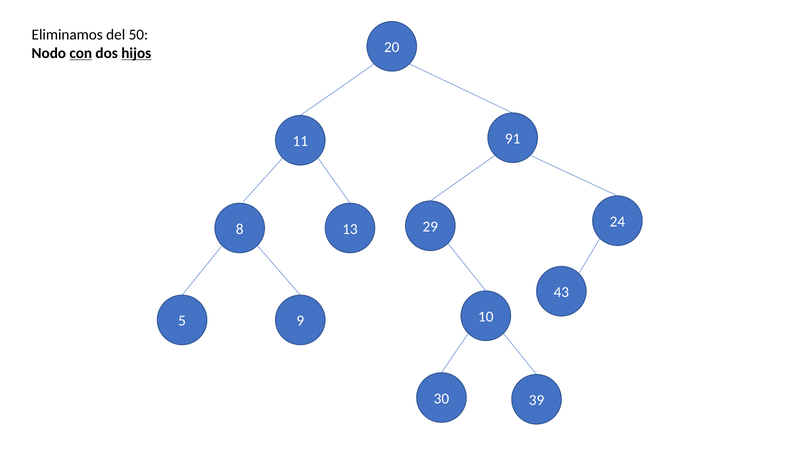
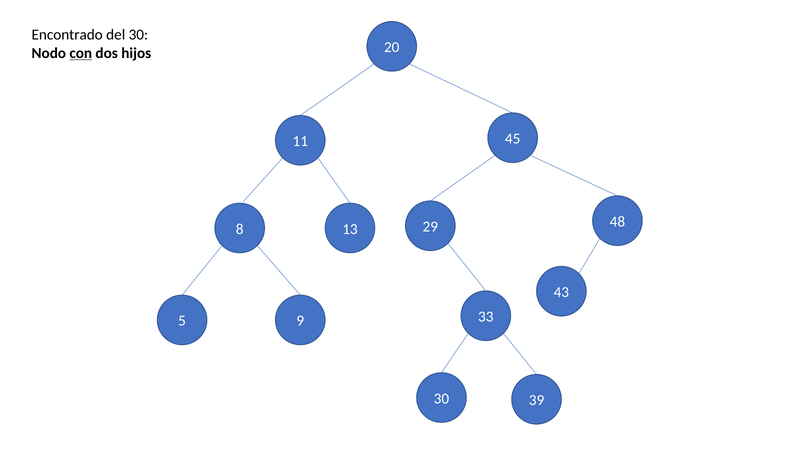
Eliminamos: Eliminamos -> Encontrado (67, 35)
del 50: 50 -> 30 (138, 35)
hijos underline: present -> none (136, 53)
91: 91 -> 45 (513, 139)
24: 24 -> 48 (617, 222)
10: 10 -> 33 (486, 317)
